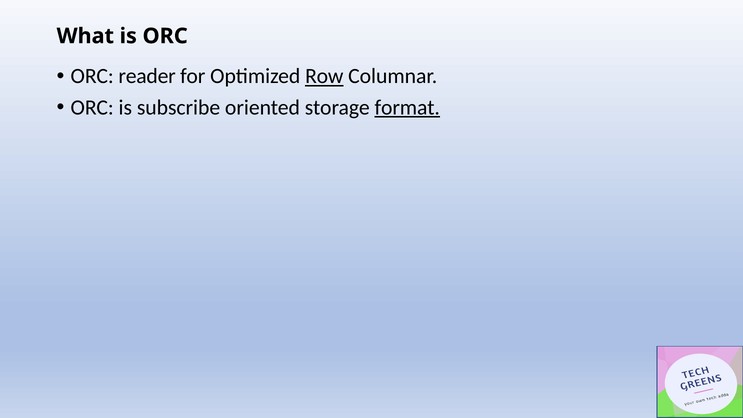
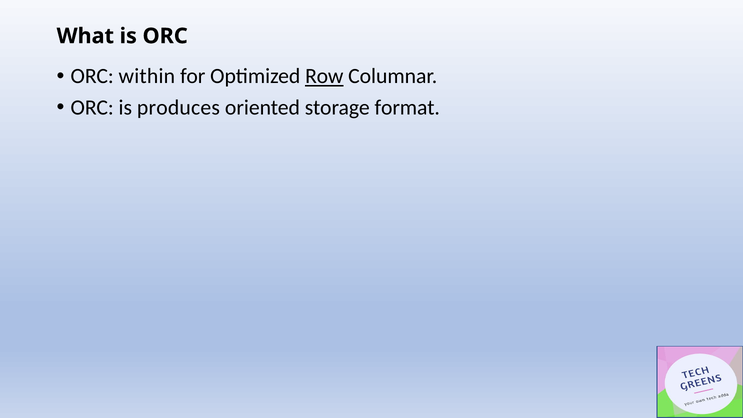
reader: reader -> within (147, 76)
subscribe: subscribe -> produces (178, 107)
format underline: present -> none (407, 107)
